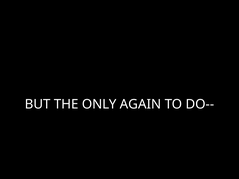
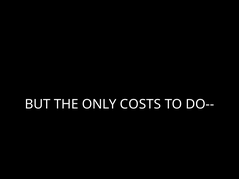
AGAIN: AGAIN -> COSTS (140, 104)
